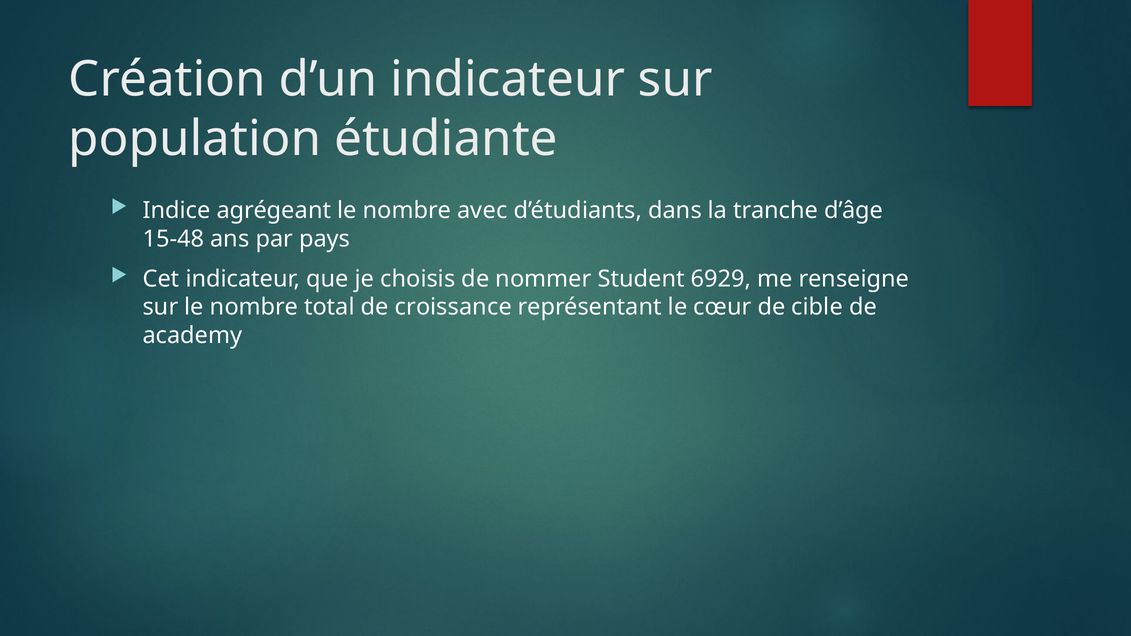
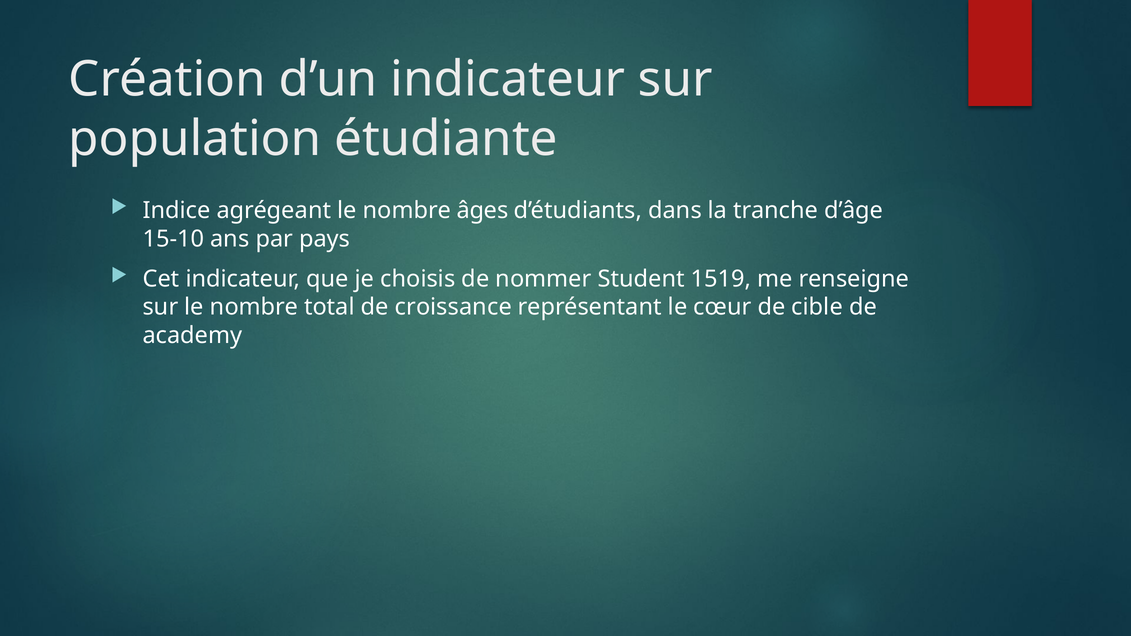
avec: avec -> âges (482, 211)
15-48: 15-48 -> 15-10 (173, 239)
6929: 6929 -> 1519 (721, 279)
